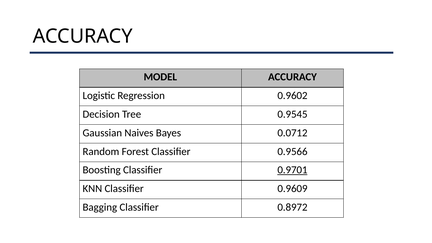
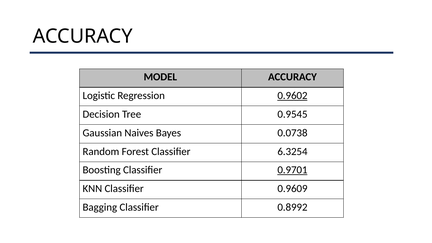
0.9602 underline: none -> present (292, 96)
0.0712: 0.0712 -> 0.0738 (292, 133)
0.9566: 0.9566 -> 6.3254 (292, 151)
0.8972: 0.8972 -> 0.8992 (292, 207)
